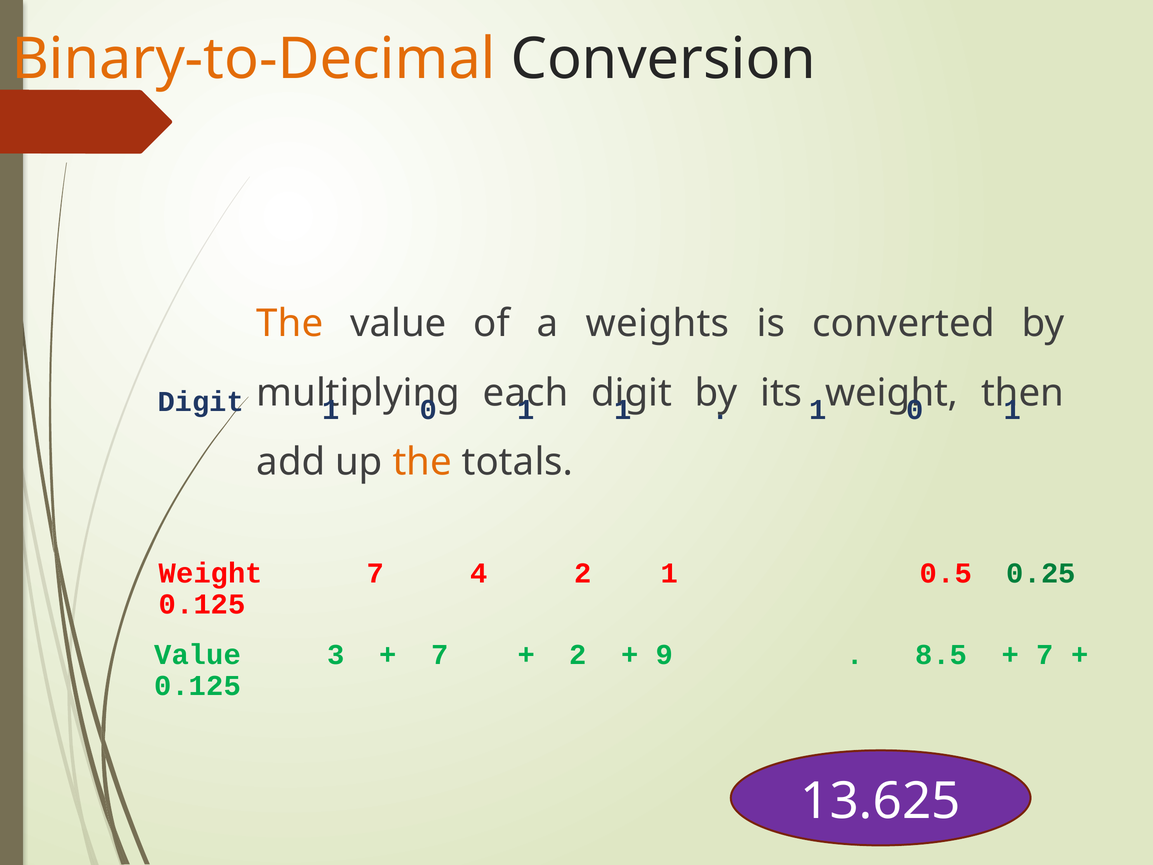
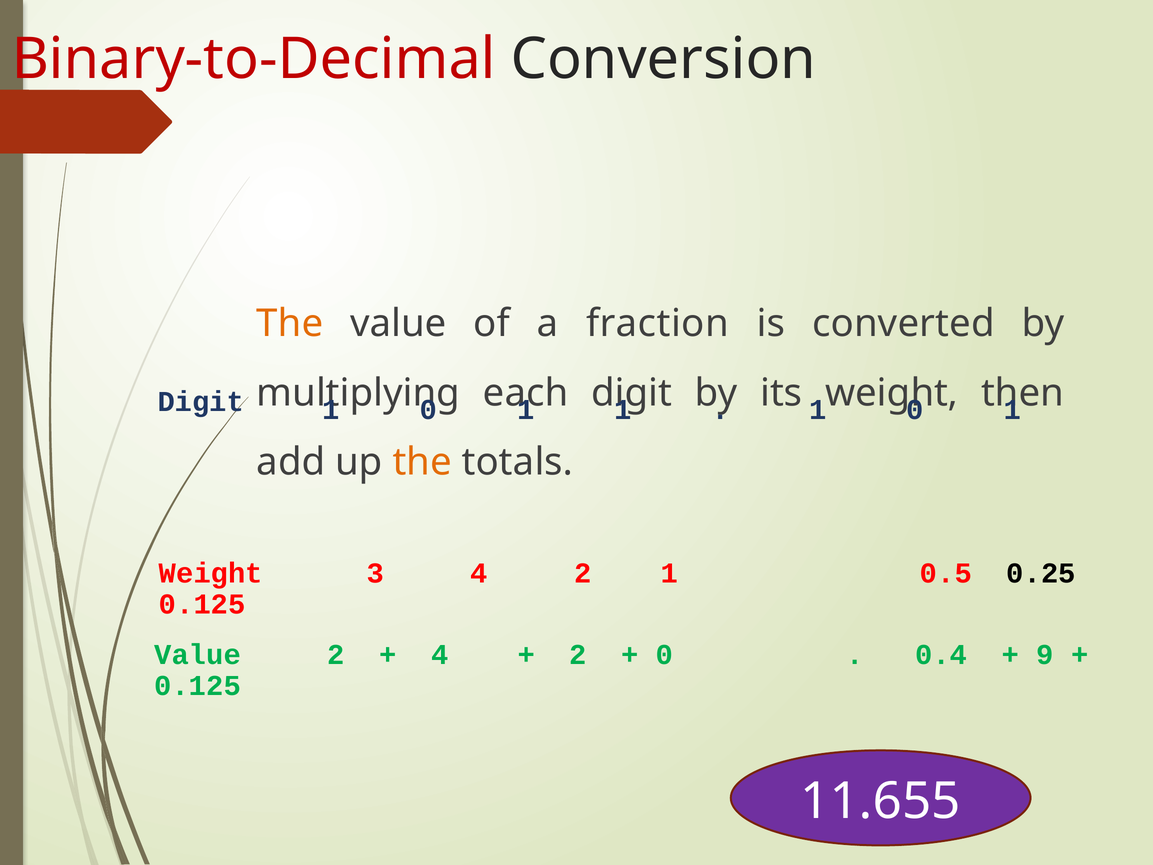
Binary-to-Decimal colour: orange -> red (254, 59)
weights: weights -> fraction (657, 324)
Weight 7: 7 -> 3 (375, 573)
0.25 colour: green -> black (1041, 573)
Value 3: 3 -> 2 (336, 655)
7: 7 -> 4 (440, 655)
9: 9 -> 0 (665, 655)
8.5: 8.5 -> 0.4 (941, 655)
7: 7 -> 9 (1045, 655)
13.625: 13.625 -> 11.655 (881, 801)
